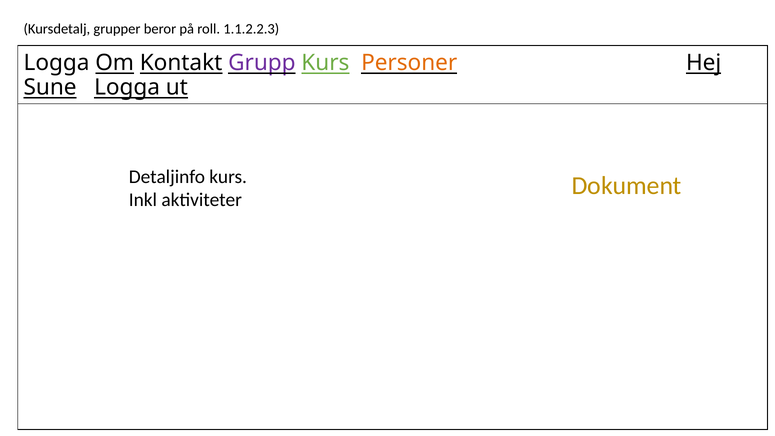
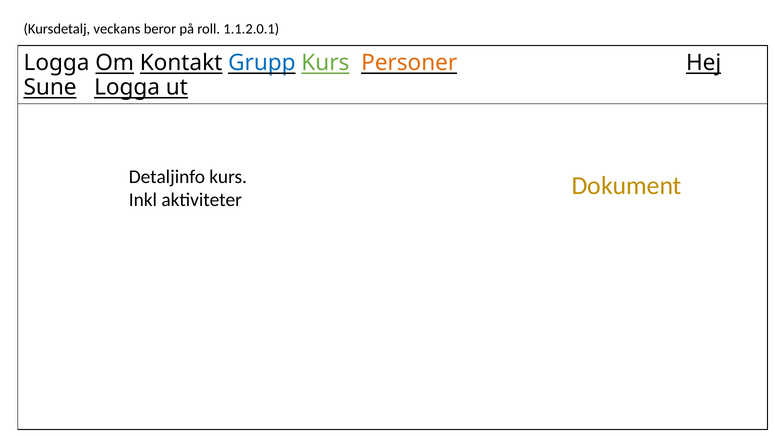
grupper: grupper -> veckans (117, 29)
1.1.2.2.3: 1.1.2.2.3 -> 1.1.2.0.1 (251, 29)
Grupp colour: purple -> blue (262, 63)
